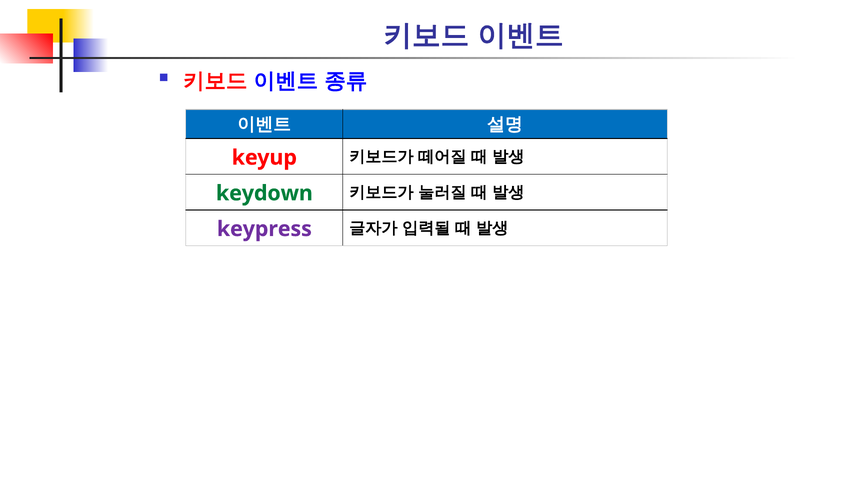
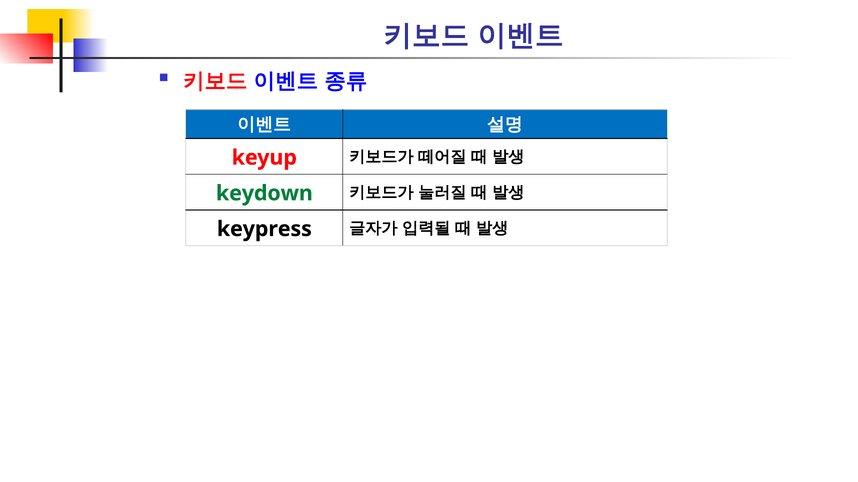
keypress colour: purple -> black (264, 229)
